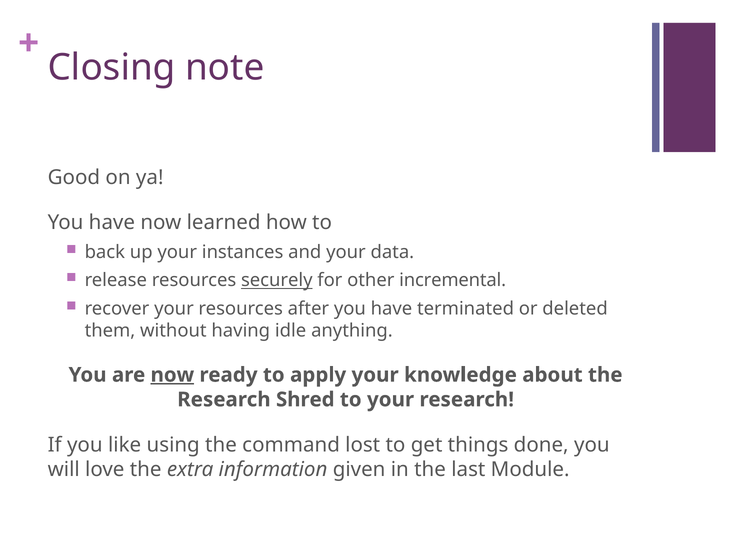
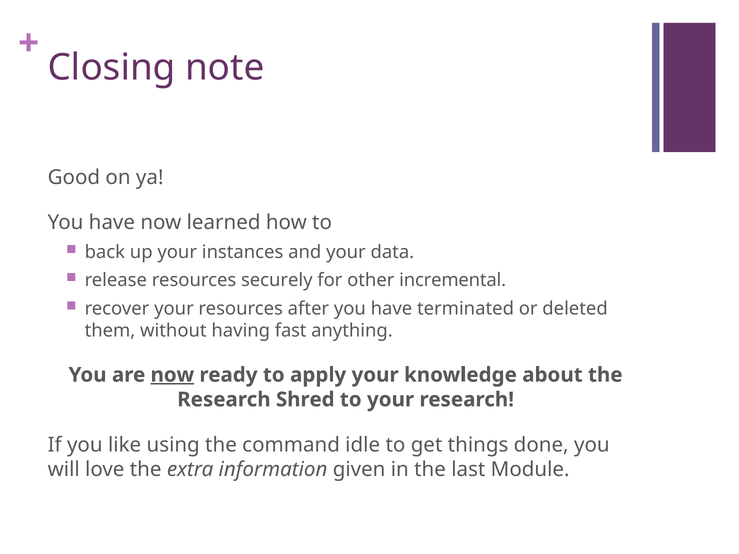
securely underline: present -> none (277, 281)
idle: idle -> fast (291, 331)
lost: lost -> idle (363, 445)
